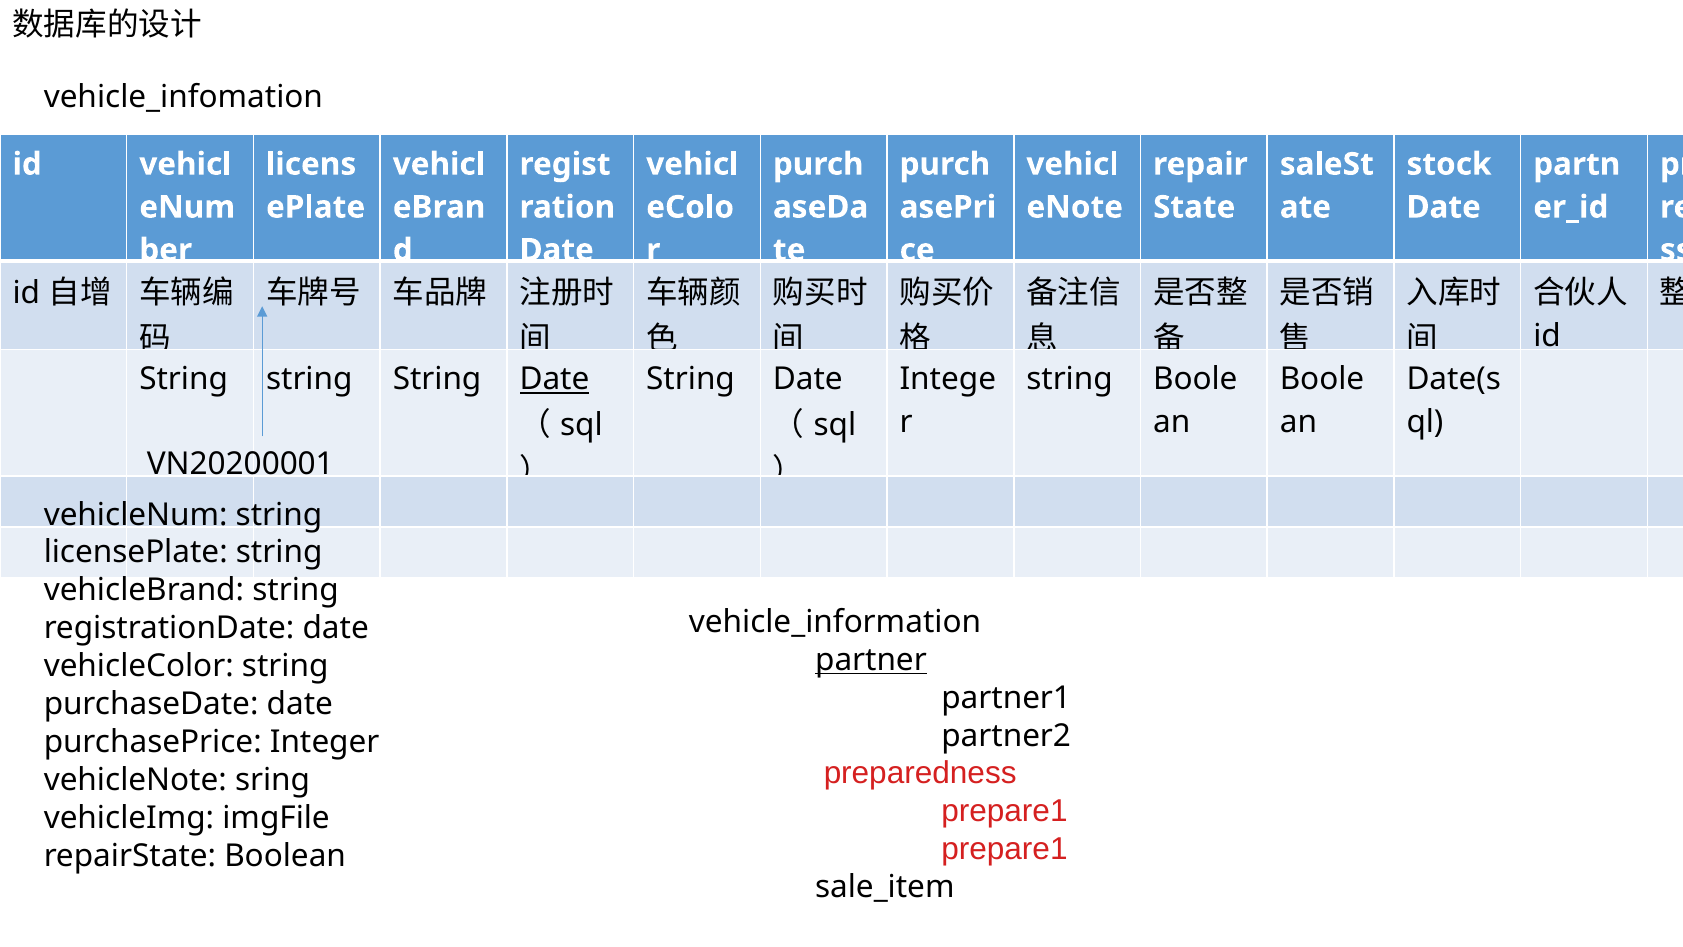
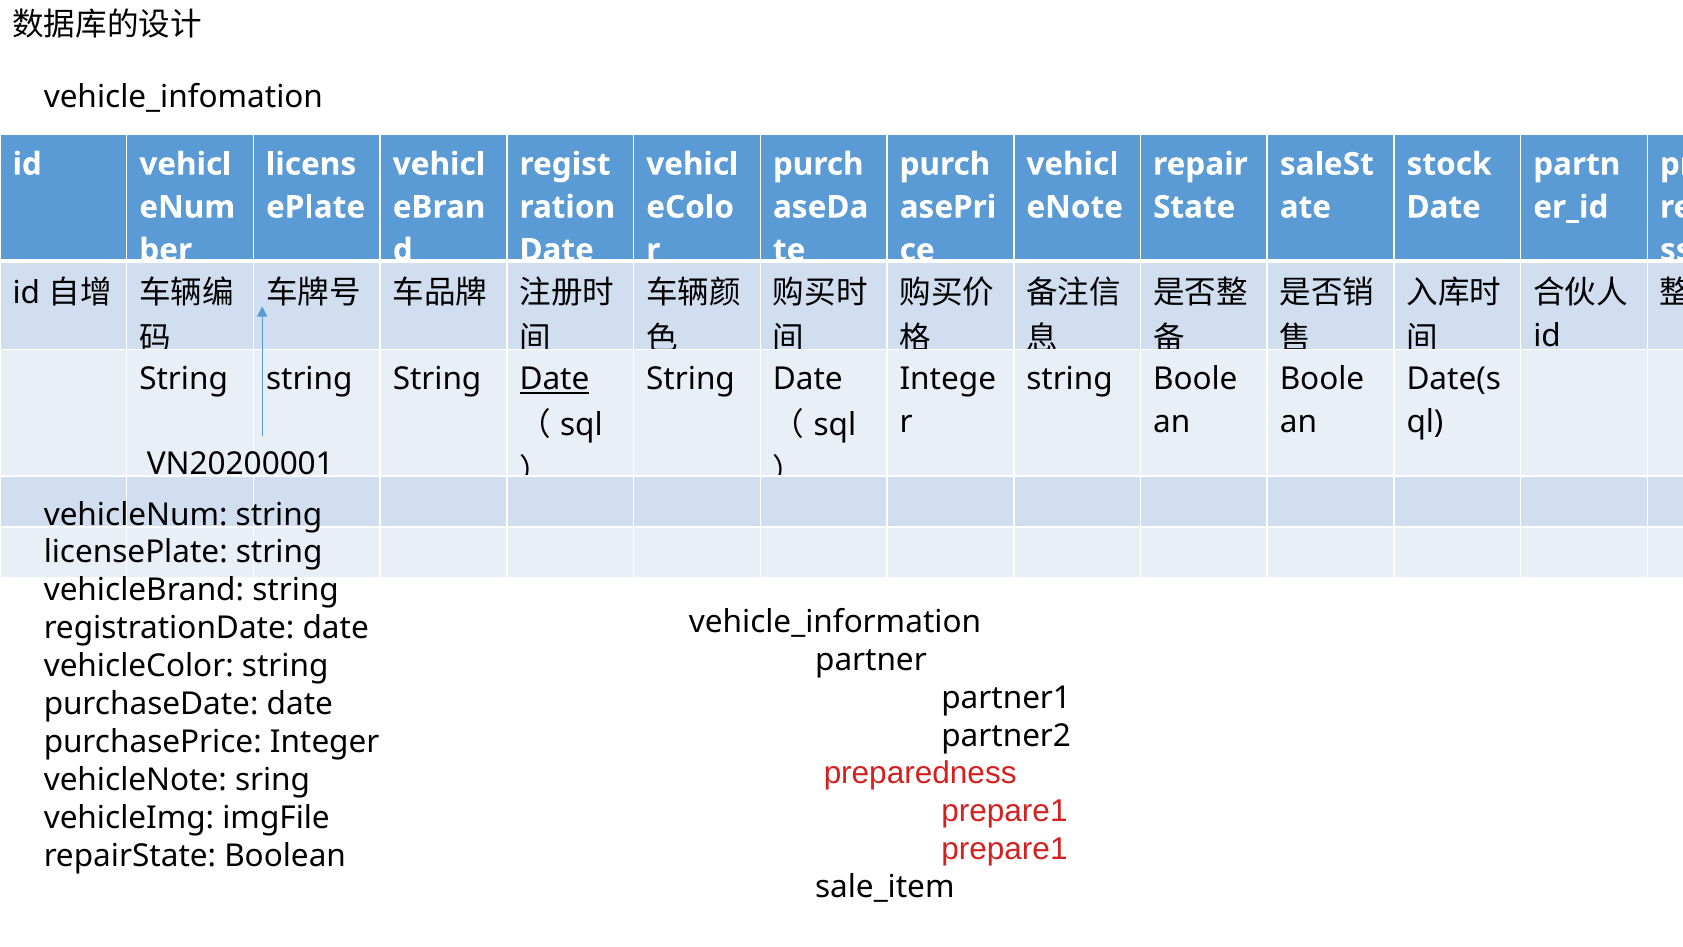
partner underline: present -> none (871, 660)
